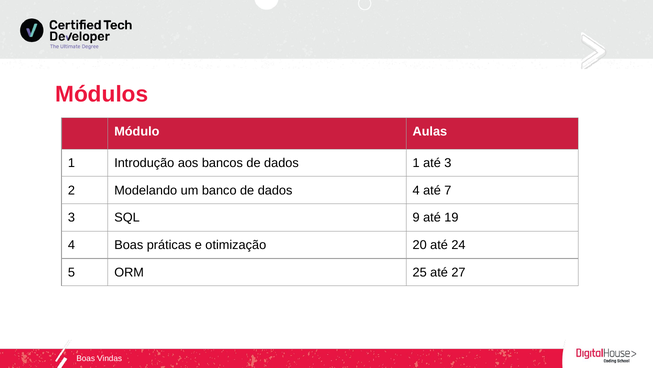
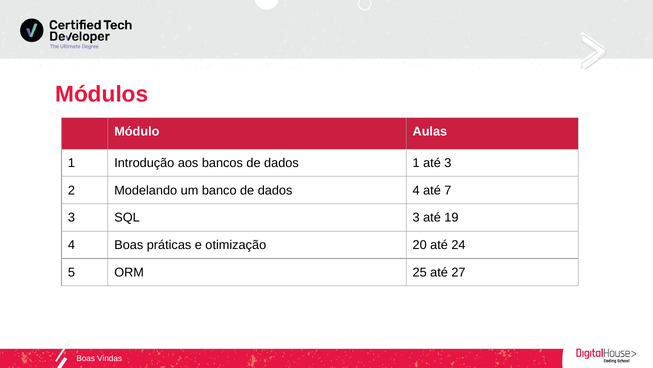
SQL 9: 9 -> 3 (416, 217)
